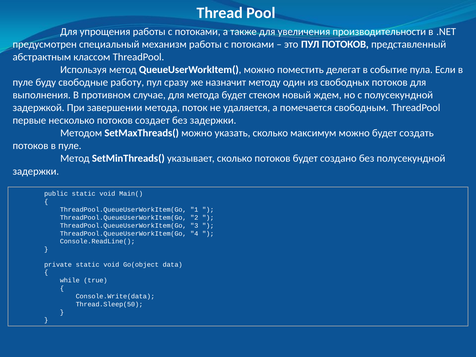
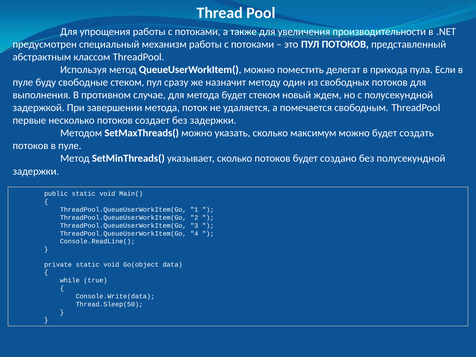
событие: событие -> прихода (389, 70)
свободные работу: работу -> стеком (127, 82)
